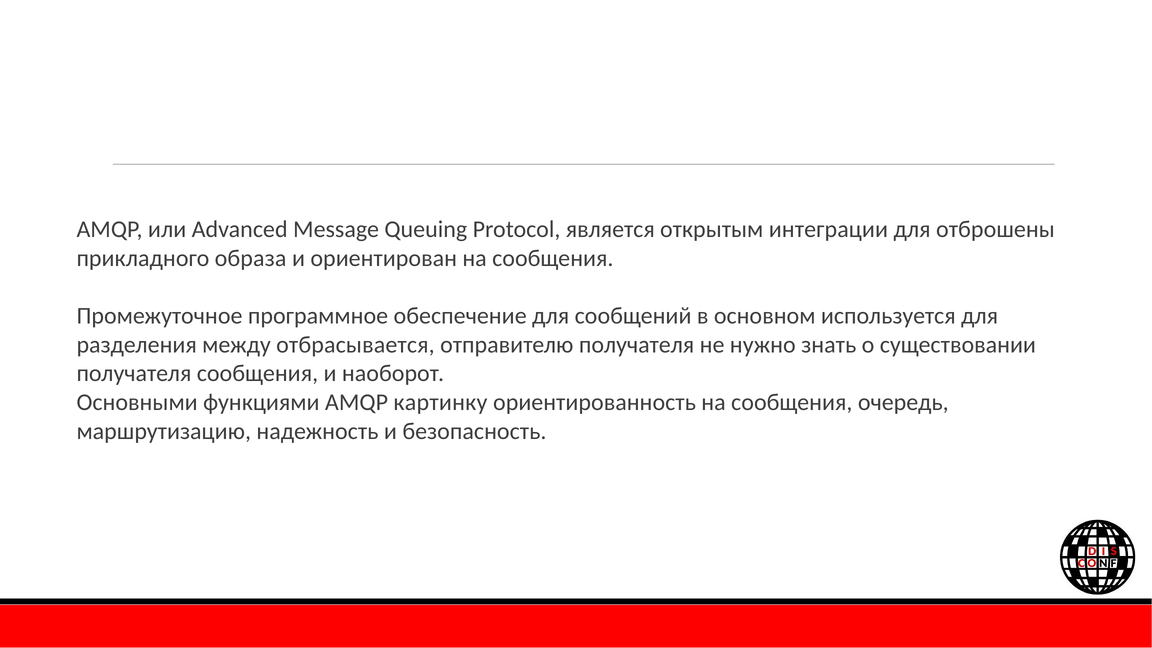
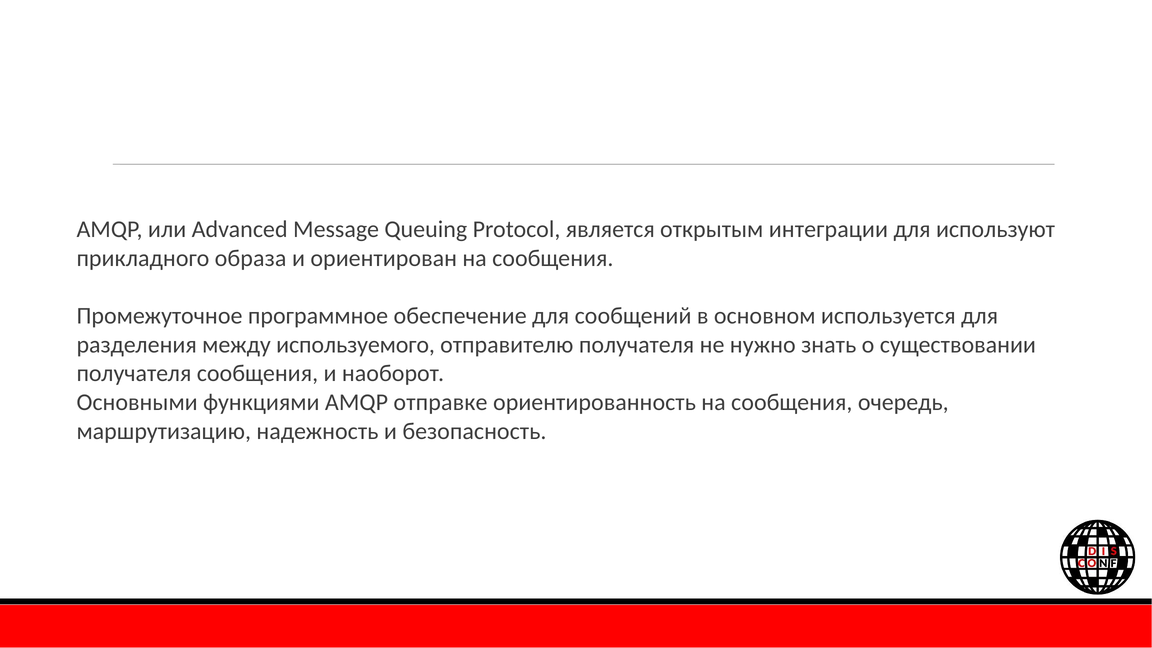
отброшены: отброшены -> используют (995, 229)
отбрасывается: отбрасывается -> используемого (356, 345)
картинку: картинку -> отправке (441, 402)
